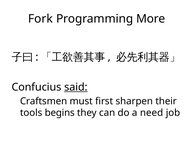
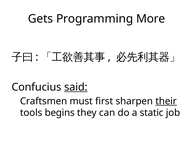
Fork: Fork -> Gets (40, 19)
their underline: none -> present (166, 101)
need: need -> static (152, 113)
